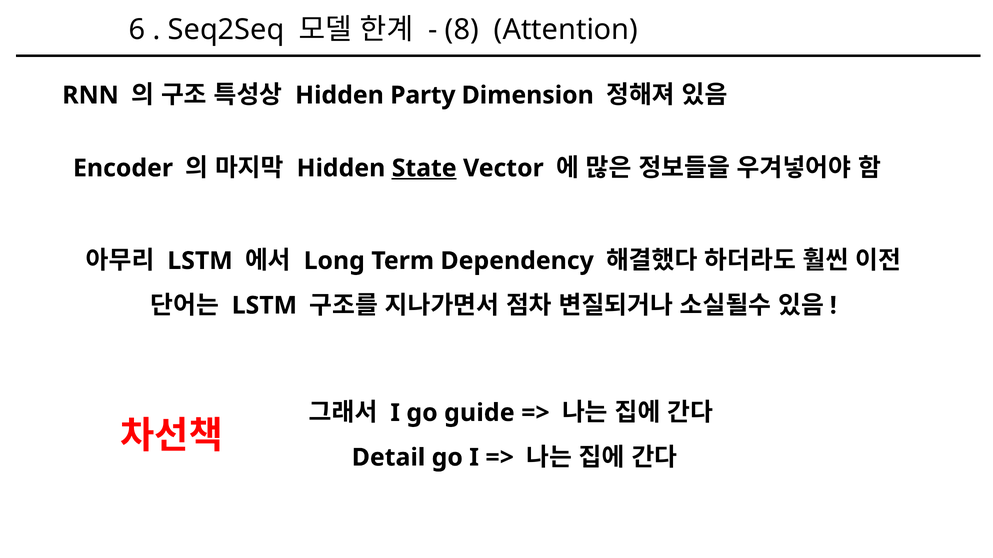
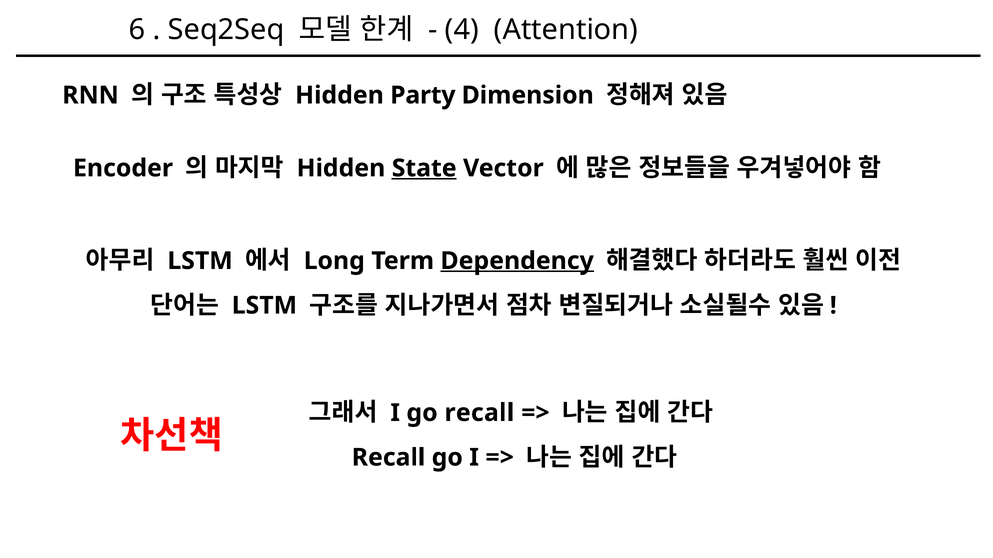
8: 8 -> 4 (462, 30)
Dependency underline: none -> present (517, 261)
go guide: guide -> recall (479, 413)
Detail: Detail -> Recall (389, 458)
